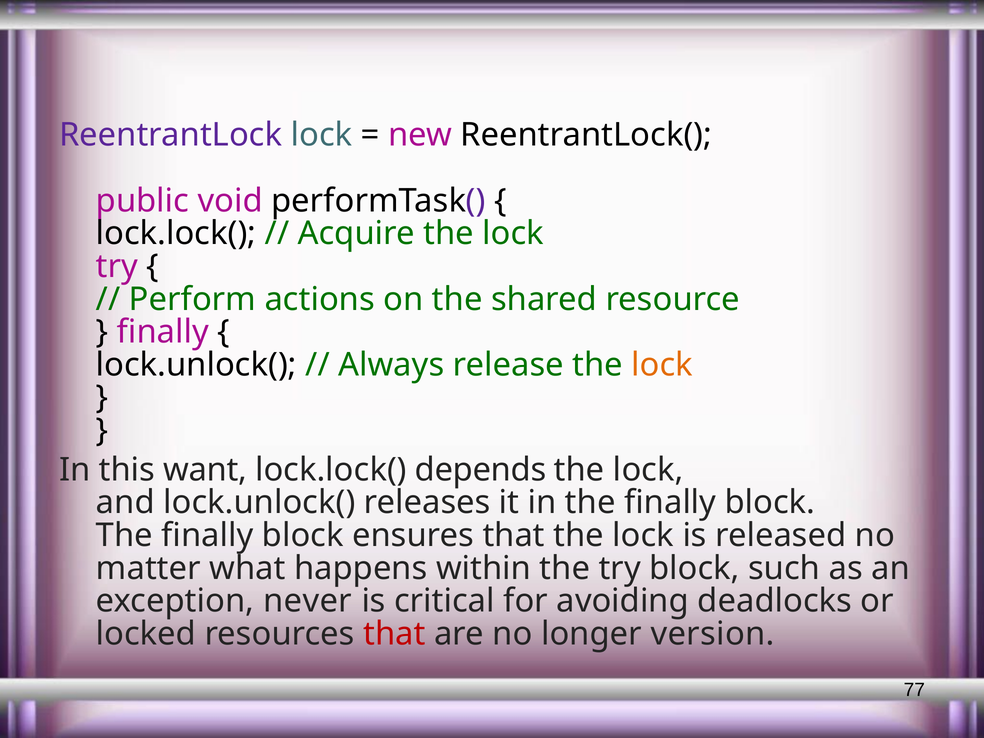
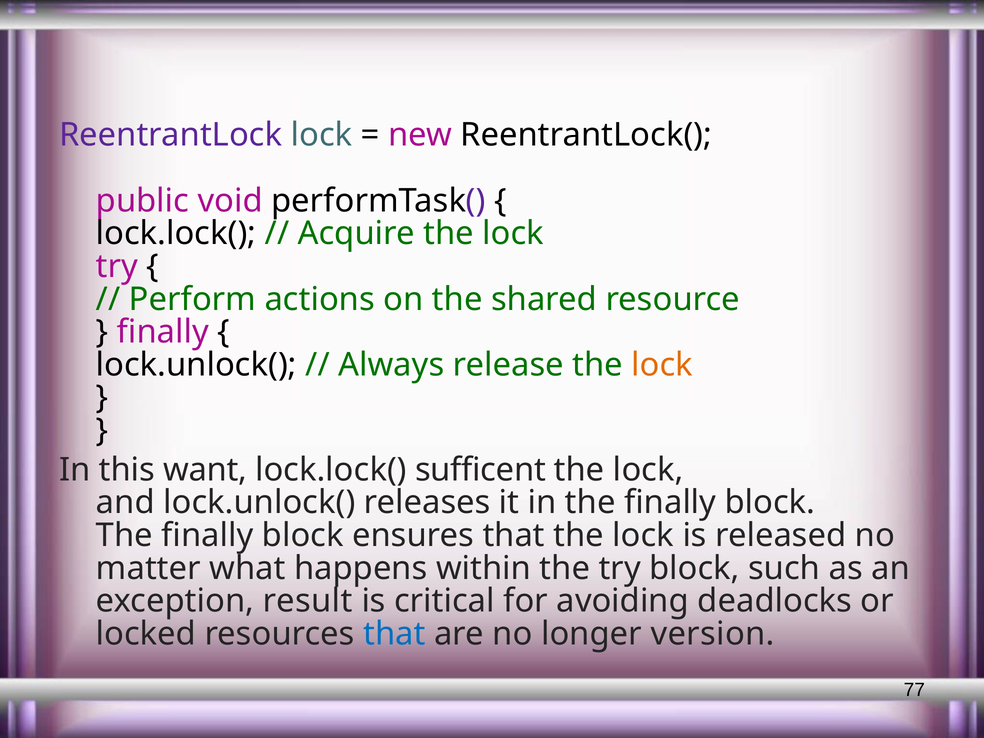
depends: depends -> sufficent (480, 470)
never: never -> result (308, 601)
that colour: red -> blue (394, 634)
